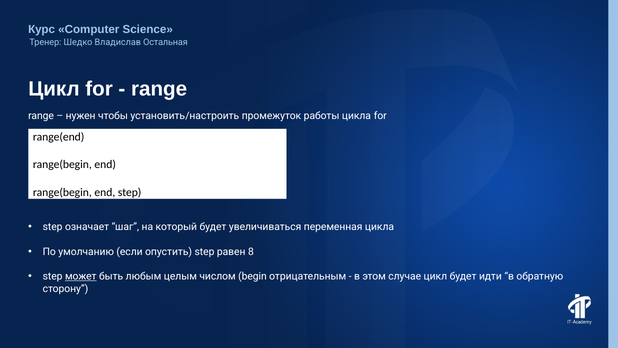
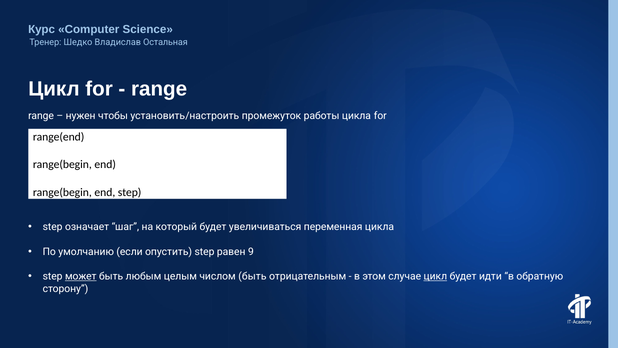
8: 8 -> 9 (251, 251)
числом begin: begin -> быть (252, 276)
цикл underline: none -> present (435, 276)
